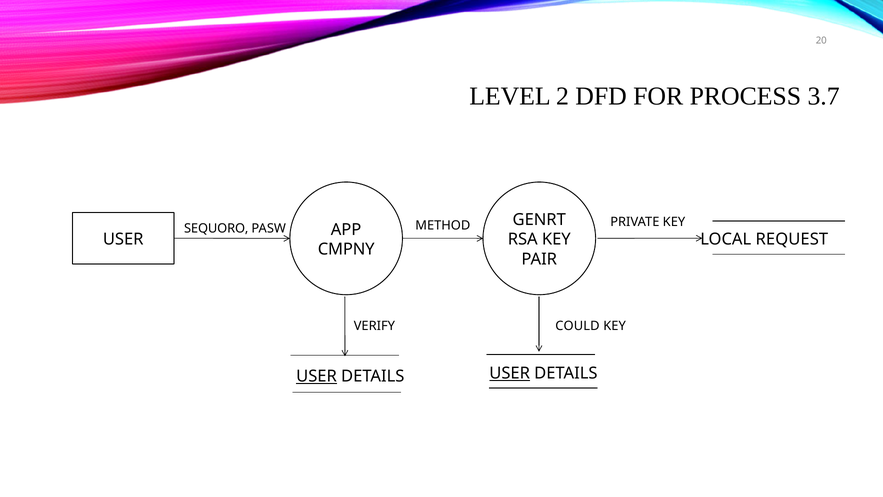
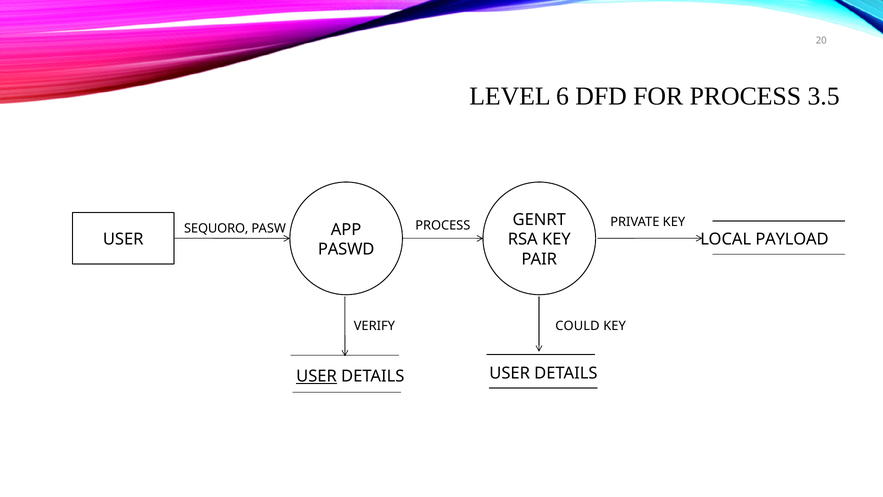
2: 2 -> 6 (563, 96)
3.7: 3.7 -> 3.5 (824, 96)
PASW METHOD: METHOD -> PROCESS (443, 225)
REQUEST: REQUEST -> PAYLOAD (792, 239)
CMPNY: CMPNY -> PASWD (346, 249)
USER underline: present -> none (510, 373)
